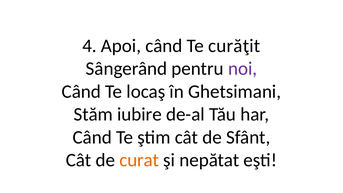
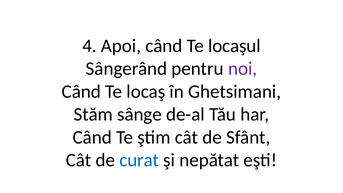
curăţit: curăţit -> locaşul (234, 46)
iubire: iubire -> sânge (139, 114)
curat colour: orange -> blue (139, 160)
